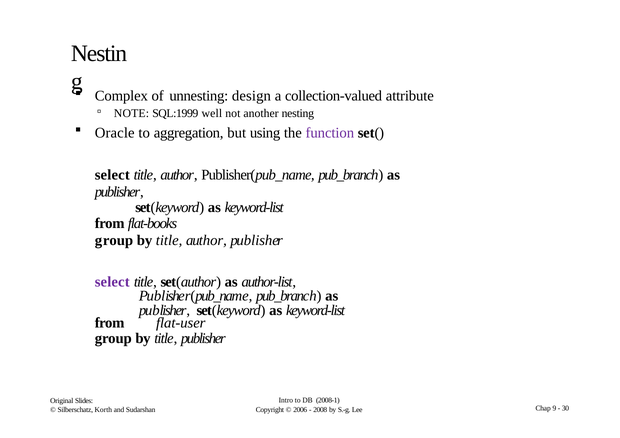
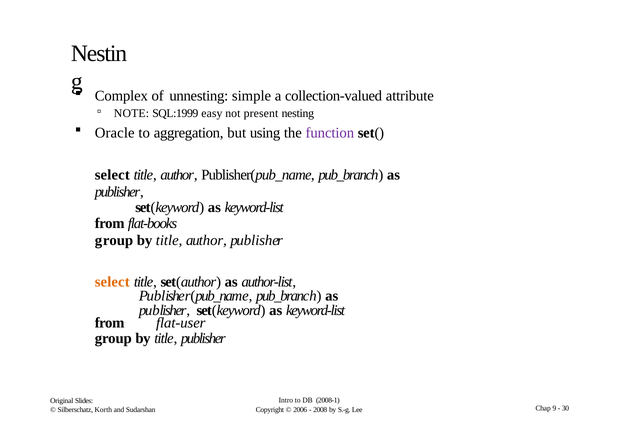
design: design -> simple (252, 96)
well: well -> easy (212, 114)
another: another -> present (261, 114)
select colour: purple -> orange (112, 282)
